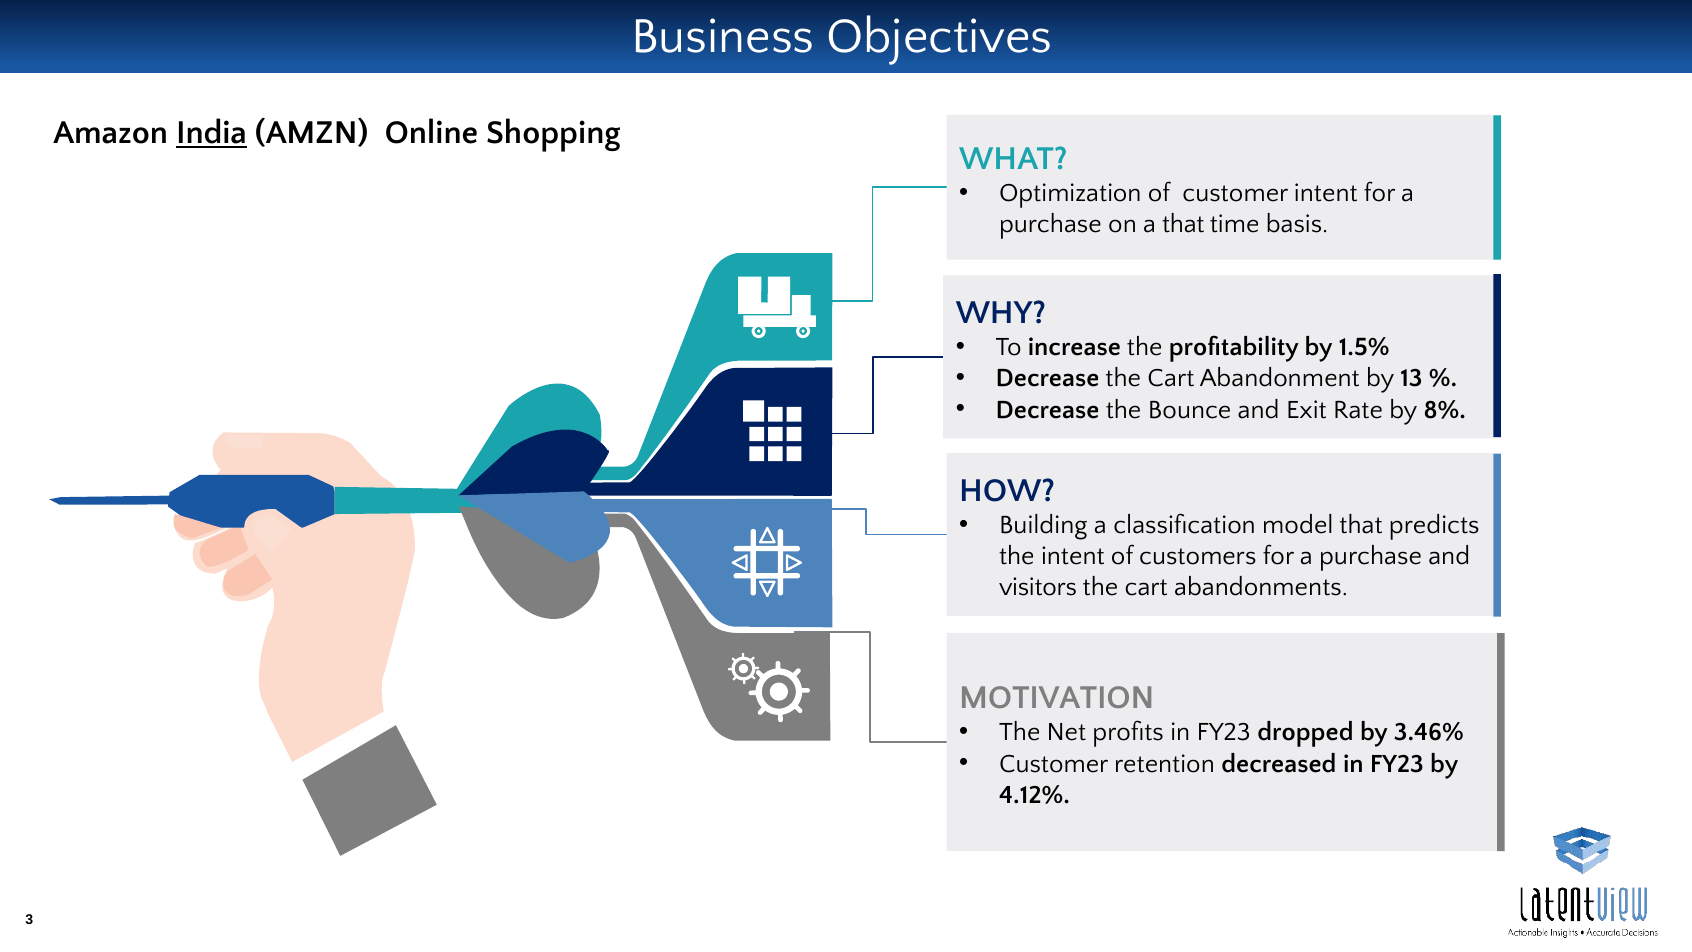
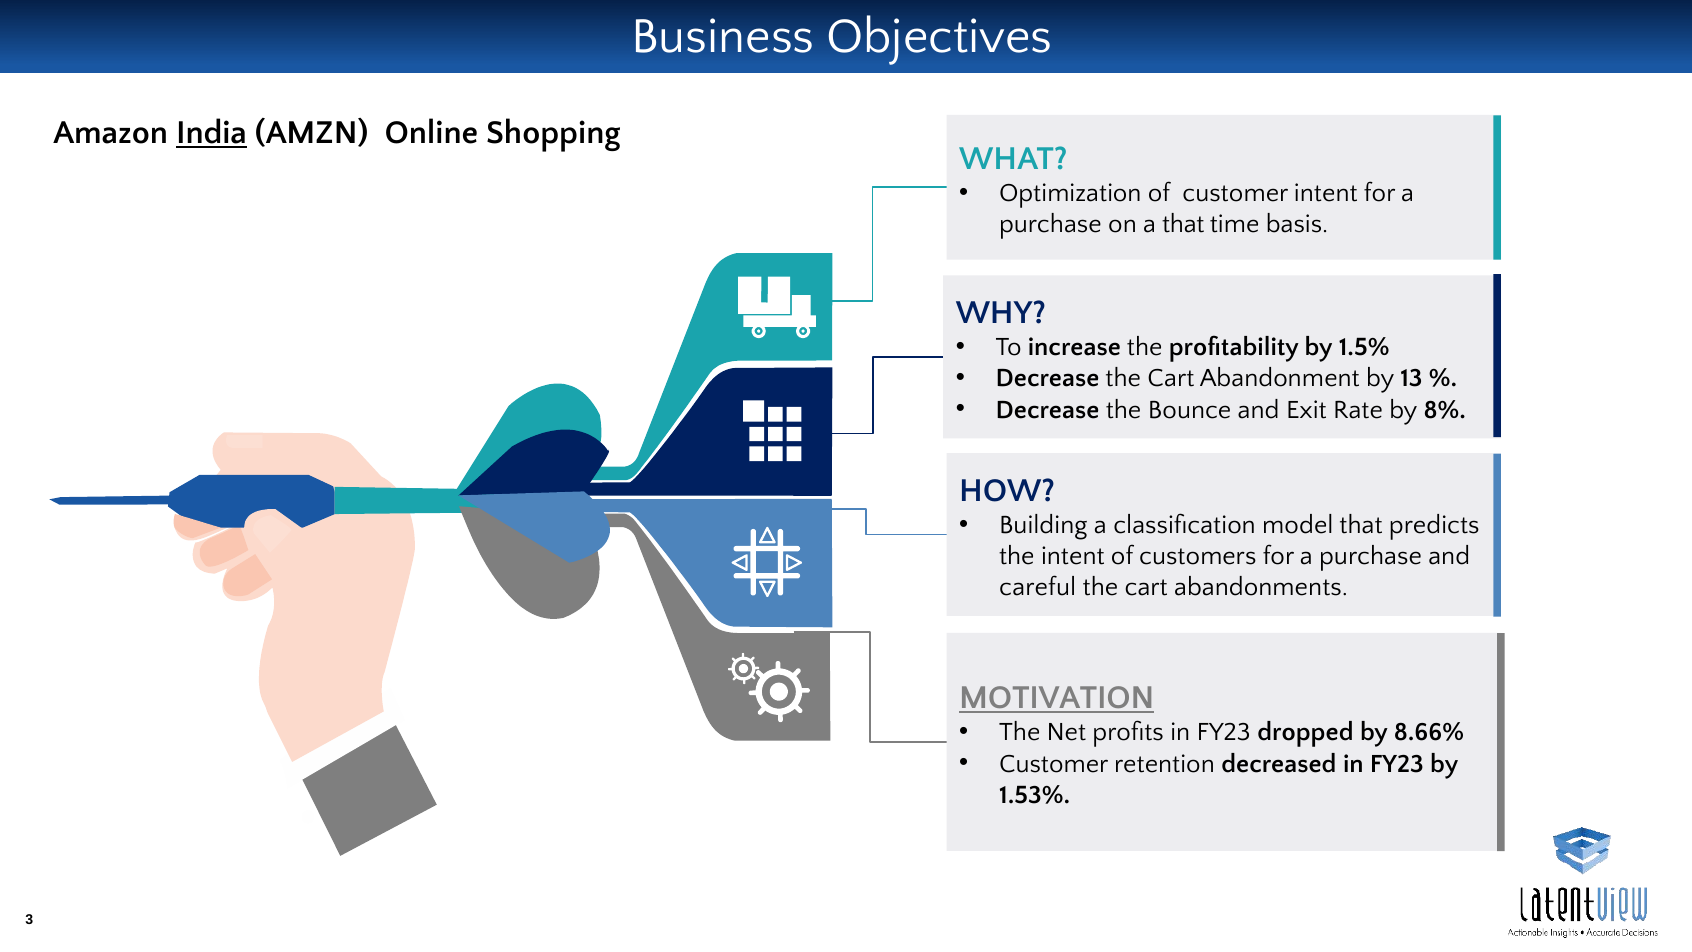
visitors: visitors -> careful (1038, 587)
MOTIVATION underline: none -> present (1057, 698)
3.46%: 3.46% -> 8.66% (1429, 732)
4.12%: 4.12% -> 1.53% (1035, 794)
